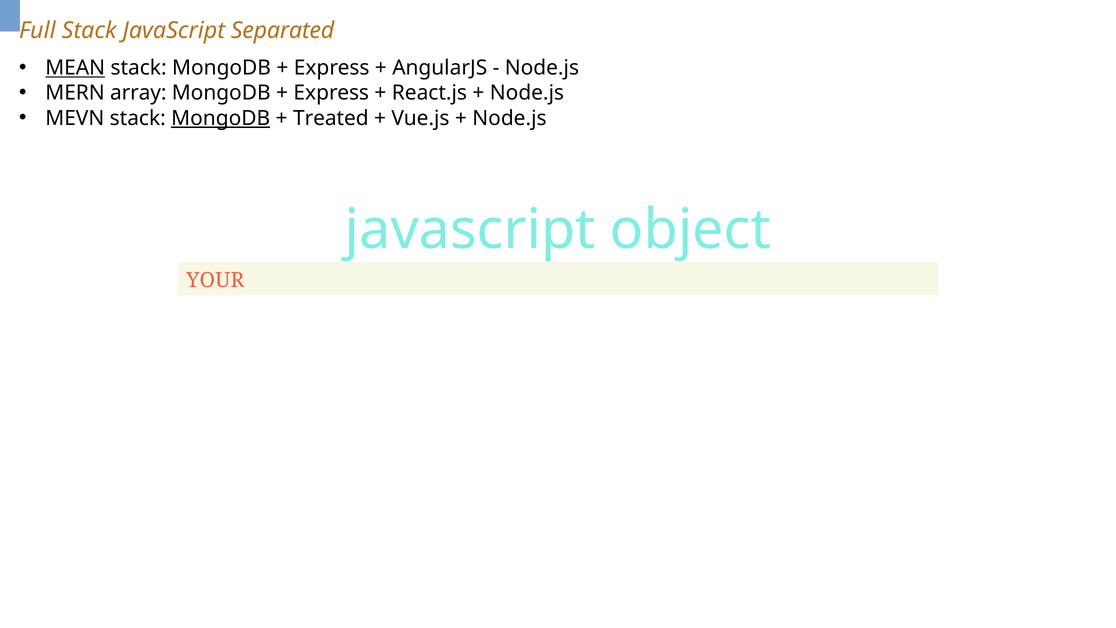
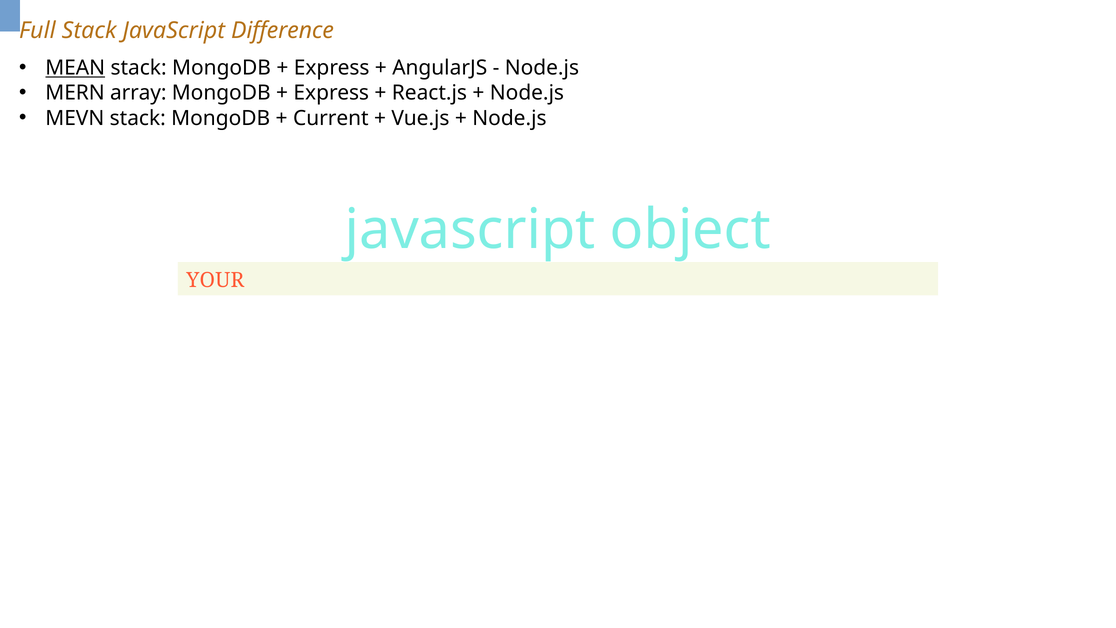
Separated: Separated -> Difference (283, 30)
MongoDB underline: present -> none (221, 118)
Treated: Treated -> Current (331, 118)
